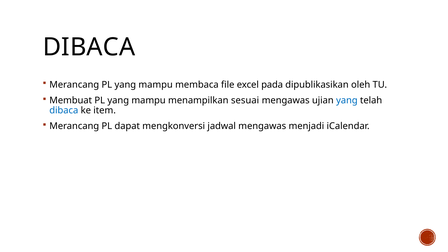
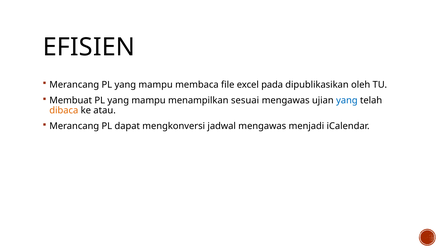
DIBACA: DIBACA -> EFISIEN (89, 47)
dibaca colour: blue -> orange (64, 110)
item: item -> atau (105, 110)
